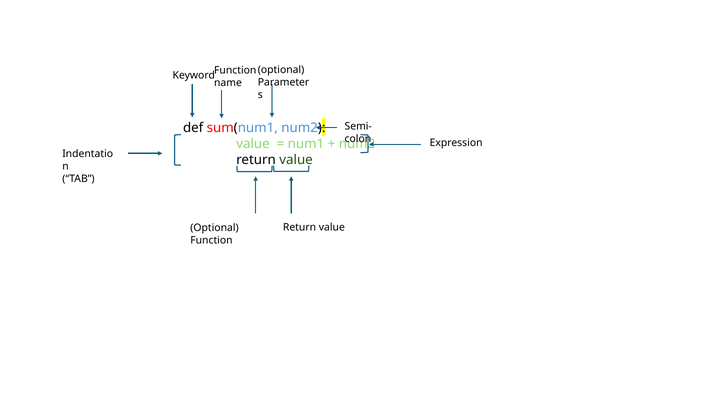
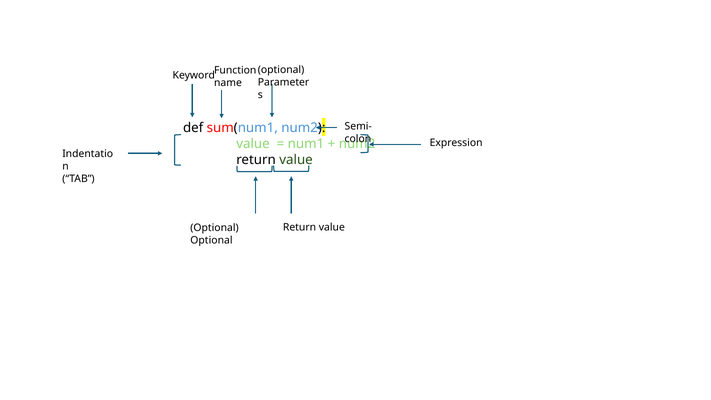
Function: Function -> Optional (211, 240)
